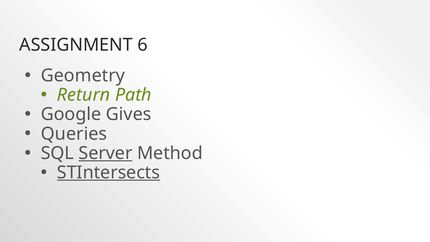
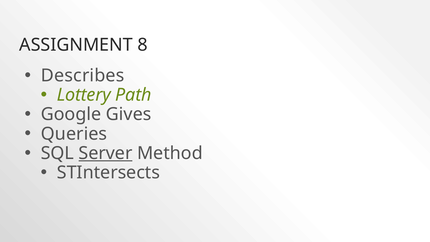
6: 6 -> 8 (143, 45)
Geometry: Geometry -> Describes (83, 76)
Return: Return -> Lottery (84, 95)
STIntersects underline: present -> none (108, 172)
